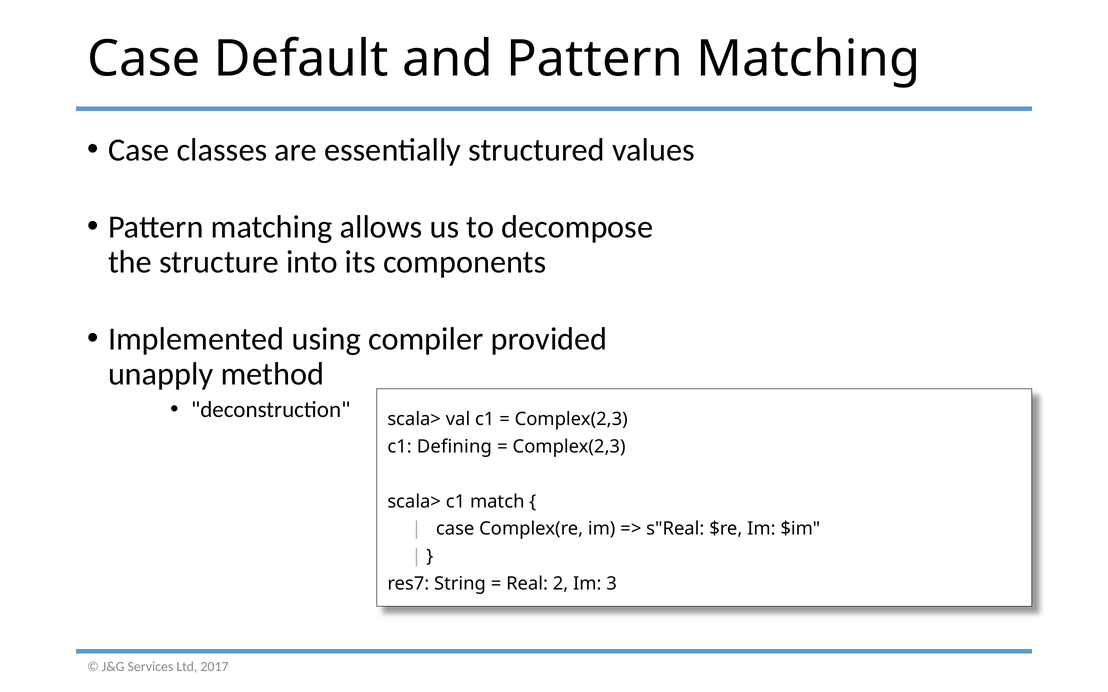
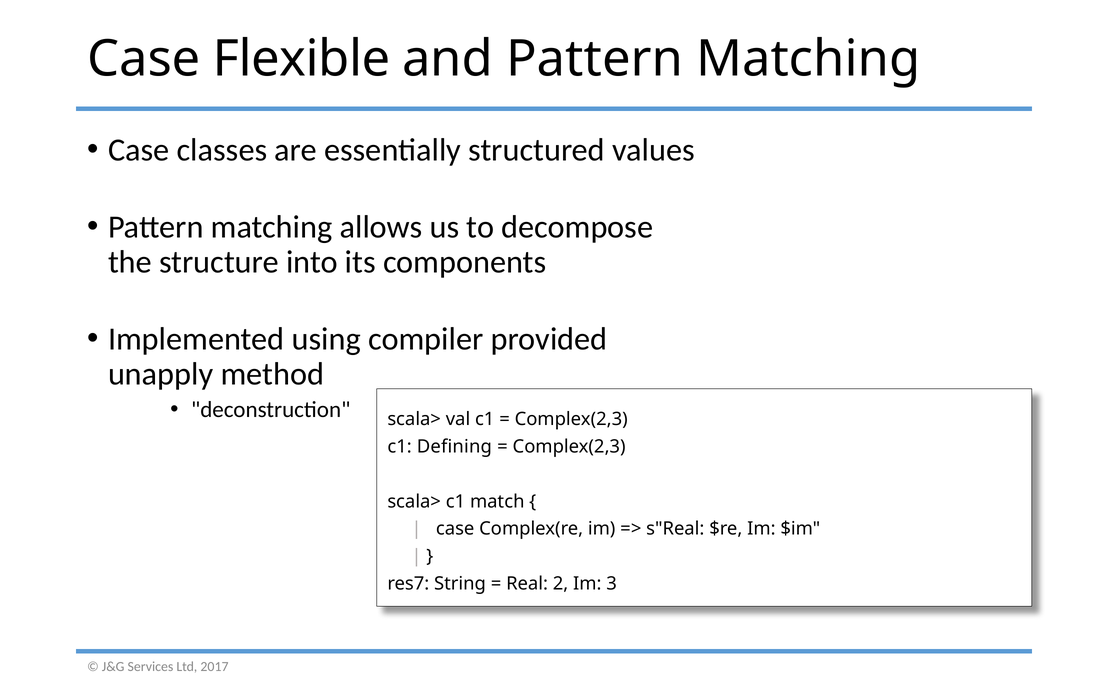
Default: Default -> Flexible (302, 59)
